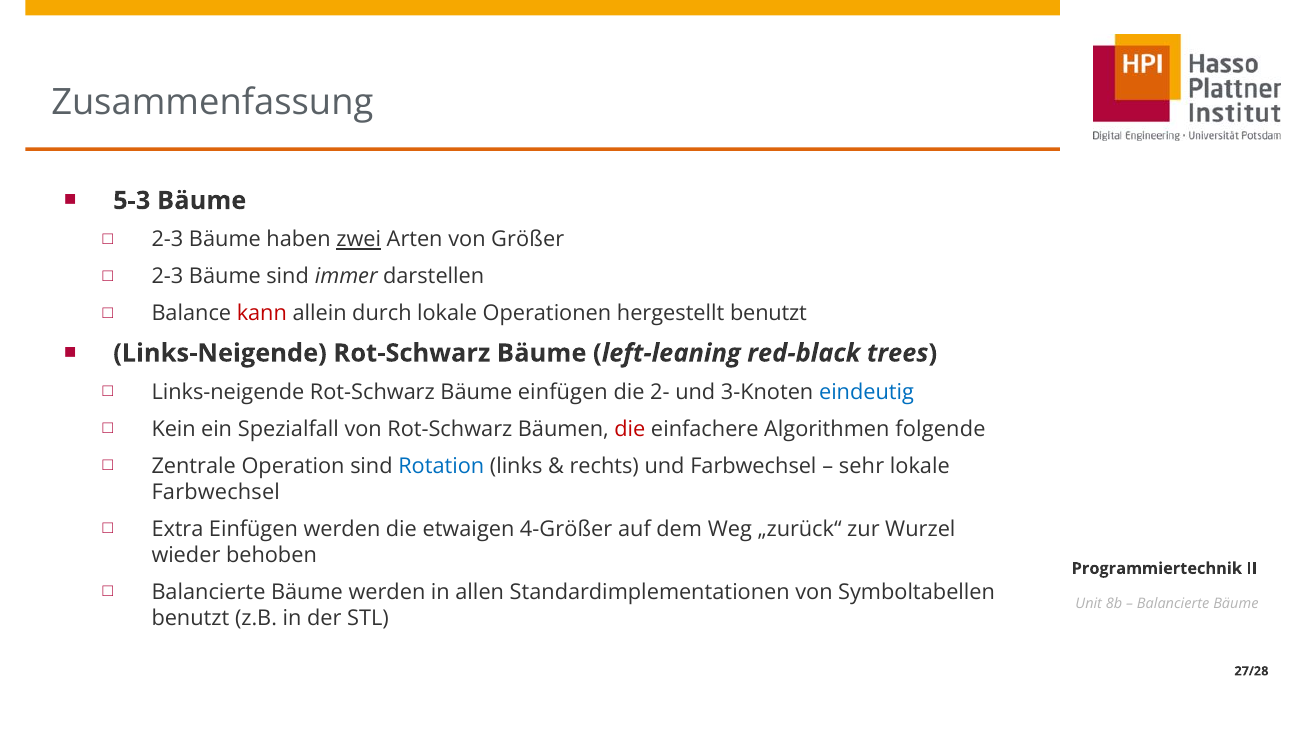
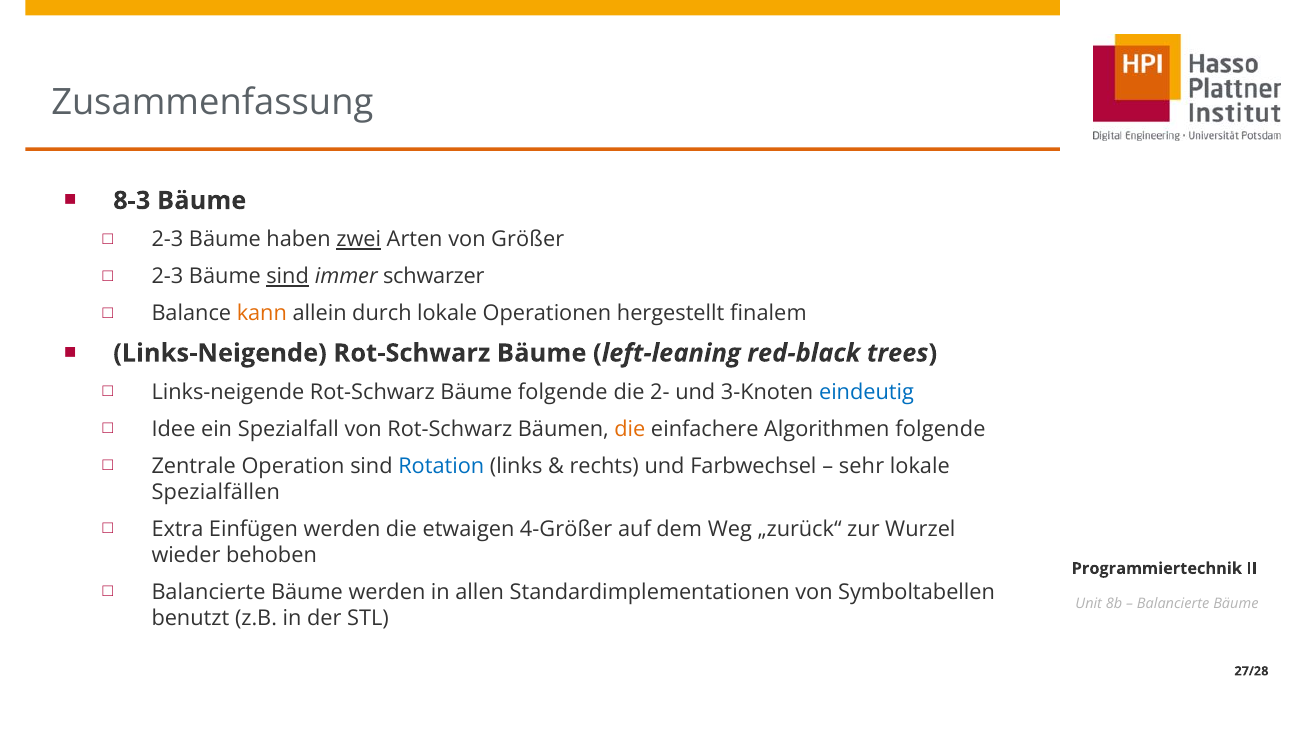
5-3: 5-3 -> 8-3 (132, 201)
sind underline: none -> present (288, 277)
darstellen: darstellen -> schwarzer (434, 277)
kann colour: red -> orange (262, 314)
hergestellt benutzt: benutzt -> finalem (768, 314)
Bäume einfügen: einfügen -> folgende (563, 392)
Kein: Kein -> Idee (174, 429)
die colour: red -> orange (630, 429)
Farbwechsel: Farbwechsel -> Spezialfällen (216, 492)
